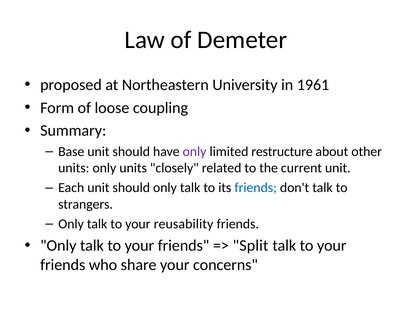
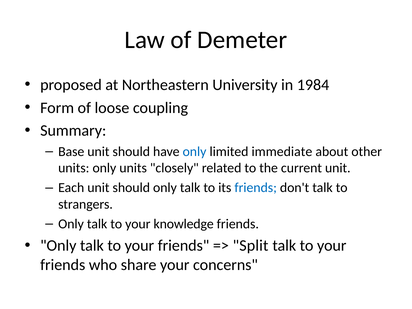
1961: 1961 -> 1984 (313, 85)
only colour: purple -> blue (194, 152)
restructure: restructure -> immediate (282, 152)
reusability: reusability -> knowledge (184, 224)
